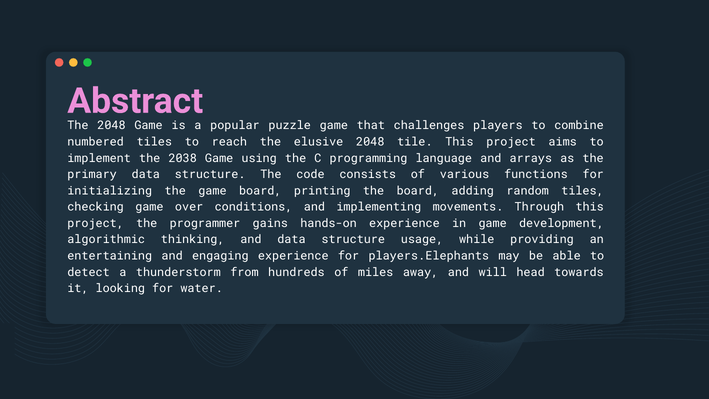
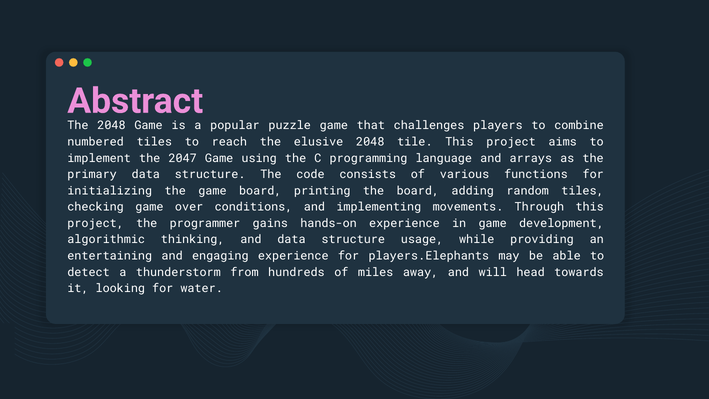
2038: 2038 -> 2047 (183, 158)
